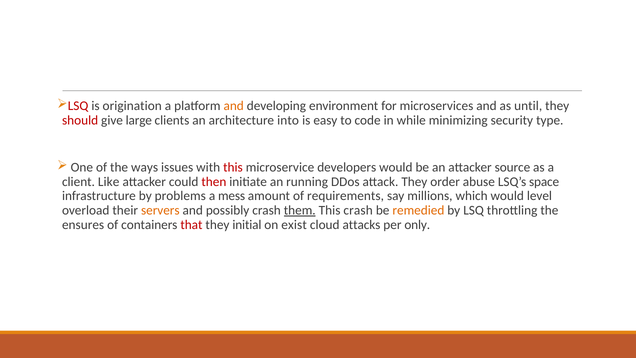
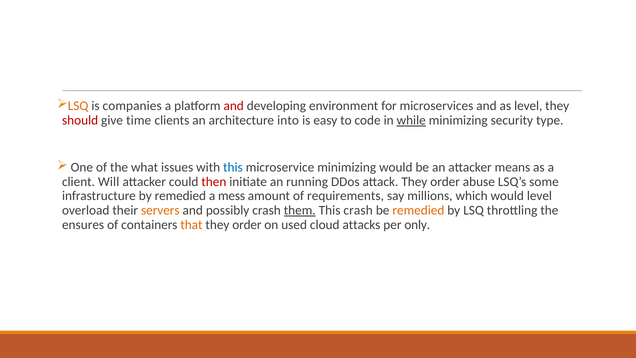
LSQ colour: red -> orange (78, 106)
origination: origination -> companies (132, 106)
and colour: orange -> red (234, 106)
as until: until -> level (528, 106)
large: large -> time (139, 120)
while underline: none -> present (411, 120)
ways: ways -> what (145, 167)
this colour: red -> blue (233, 167)
microservice developers: developers -> minimizing (347, 167)
source: source -> means (512, 167)
Like: Like -> Will (109, 182)
space: space -> some (544, 182)
by problems: problems -> remedied (180, 196)
that colour: red -> orange (191, 225)
initial: initial -> order (247, 225)
exist: exist -> used (294, 225)
